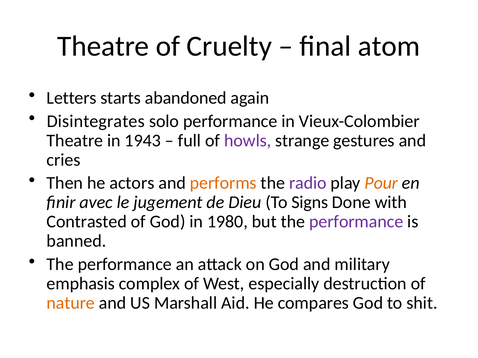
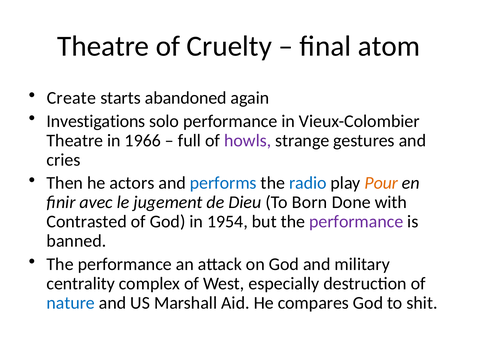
Letters: Letters -> Create (71, 98)
Disintegrates: Disintegrates -> Investigations (96, 121)
1943: 1943 -> 1966 (143, 141)
performs colour: orange -> blue (223, 183)
radio colour: purple -> blue (308, 183)
Signs: Signs -> Born (310, 203)
1980: 1980 -> 1954 (227, 222)
emphasis: emphasis -> centrality (81, 284)
nature colour: orange -> blue (71, 303)
